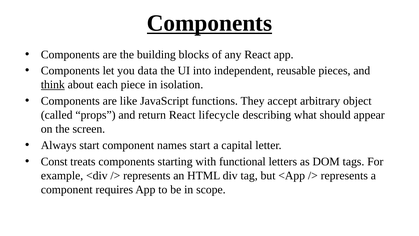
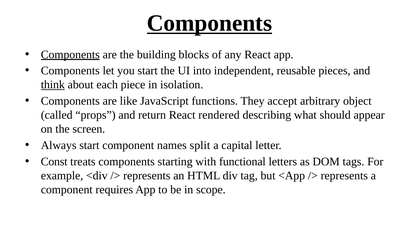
Components underline: none -> present (70, 54)
you data: data -> start (148, 71)
lifecycle: lifecycle -> rendered (219, 115)
names start: start -> split (200, 145)
